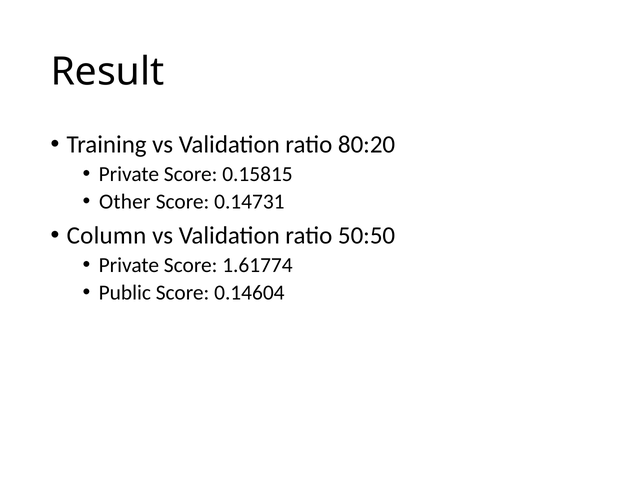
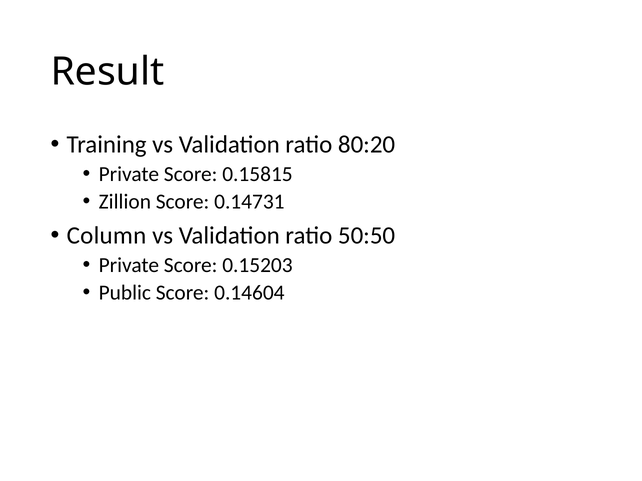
Other: Other -> Zillion (125, 202)
1.61774: 1.61774 -> 0.15203 (257, 265)
